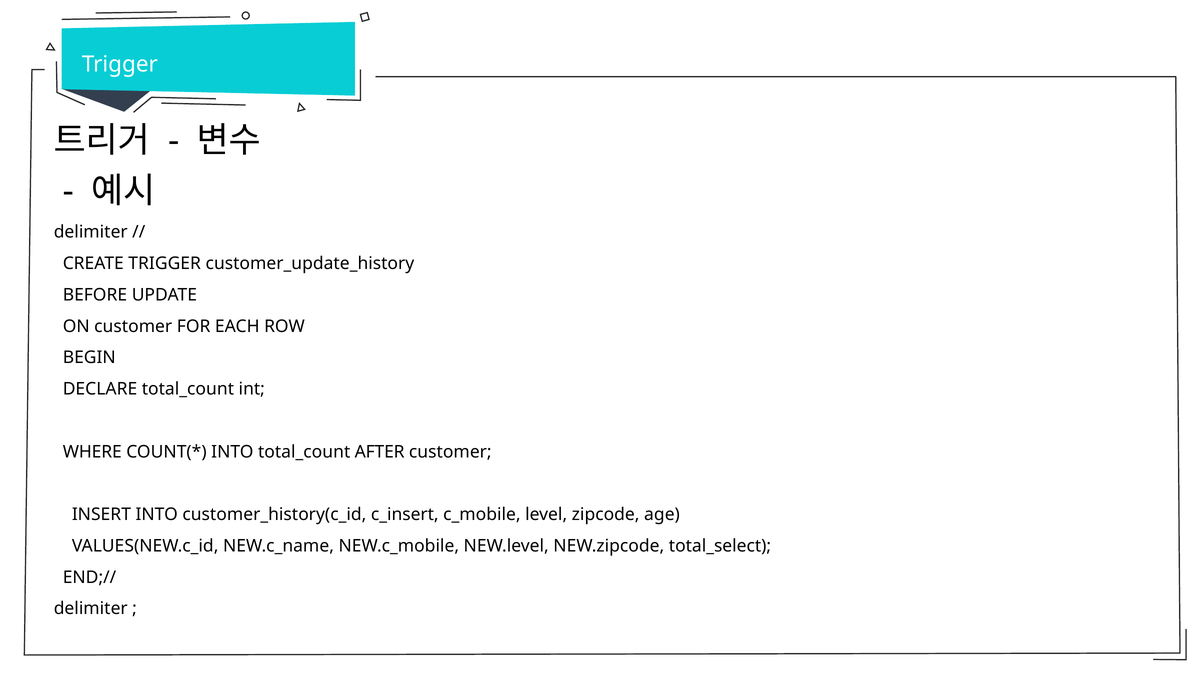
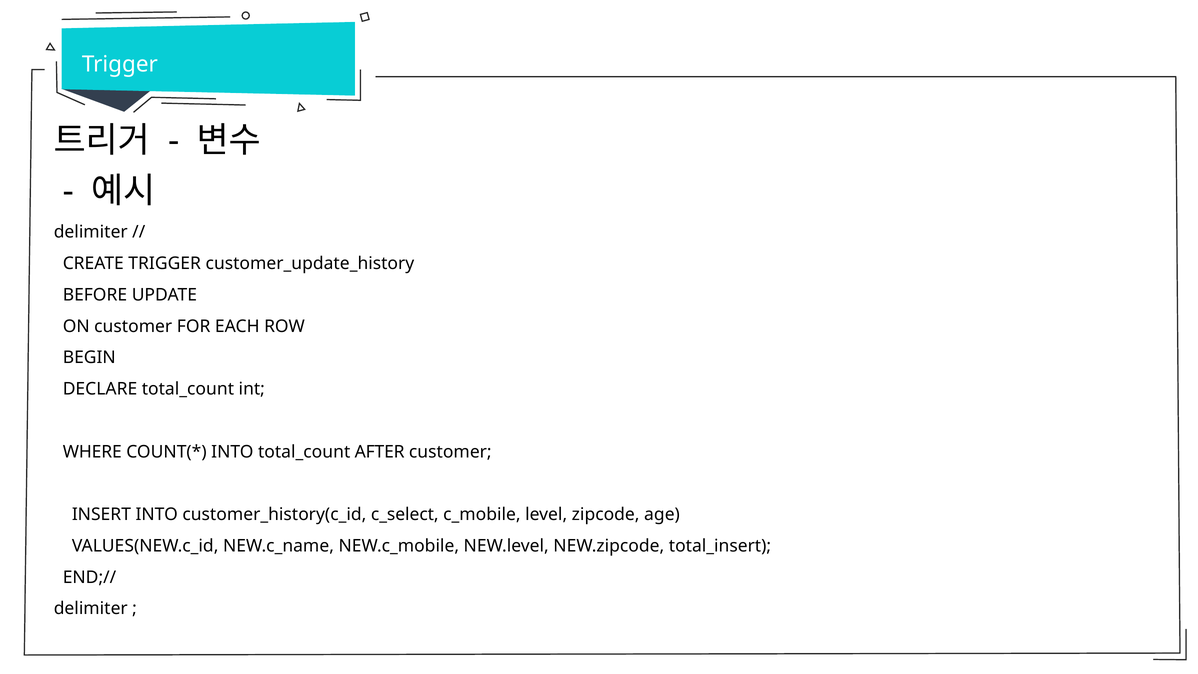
c_insert: c_insert -> c_select (405, 514)
total_select: total_select -> total_insert (720, 546)
